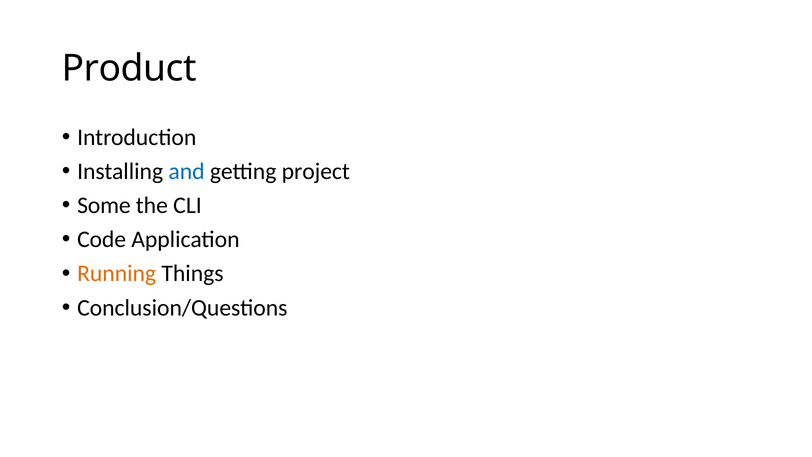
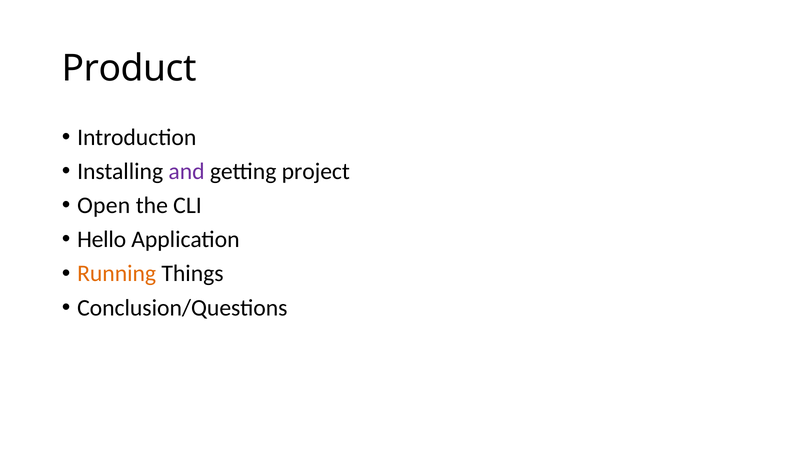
and colour: blue -> purple (187, 171)
Some: Some -> Open (104, 205)
Code: Code -> Hello (102, 239)
